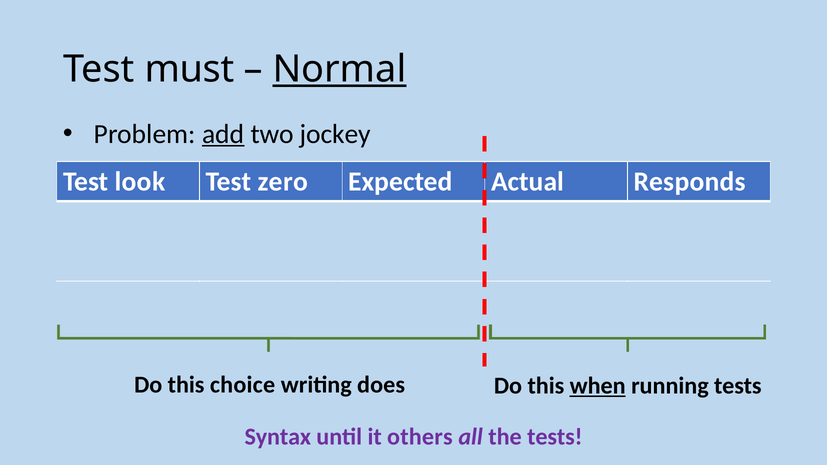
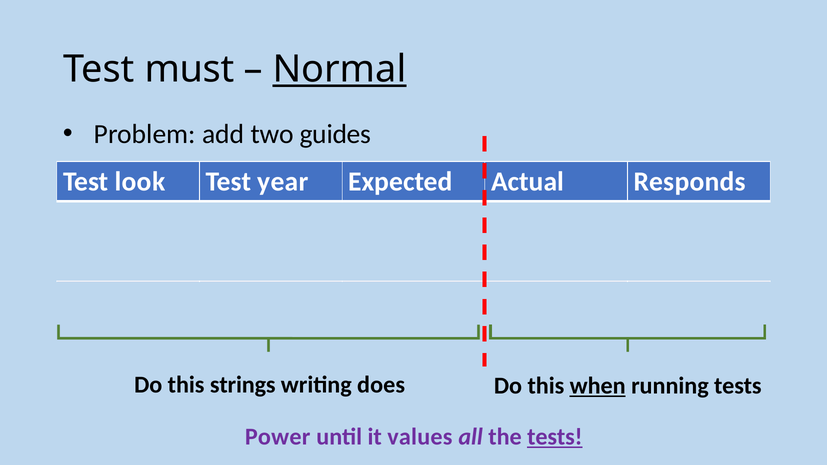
add underline: present -> none (223, 134)
jockey: jockey -> guides (335, 134)
zero: zero -> year (283, 182)
choice: choice -> strings (243, 385)
Syntax: Syntax -> Power (278, 437)
others: others -> values (420, 437)
tests underline: none -> present (555, 437)
